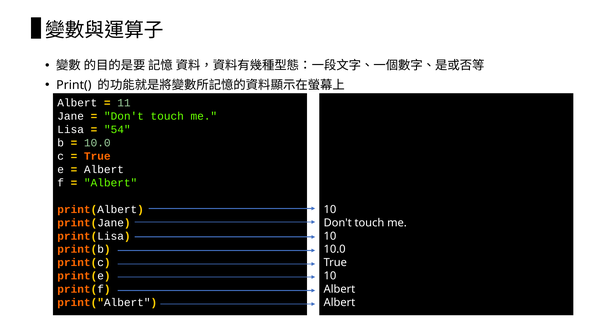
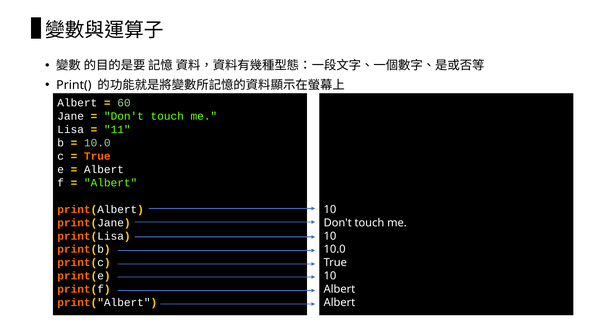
11: 11 -> 60 (124, 103)
54: 54 -> 11 (117, 129)
